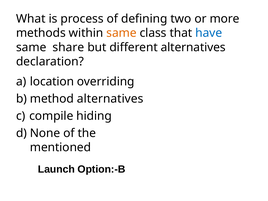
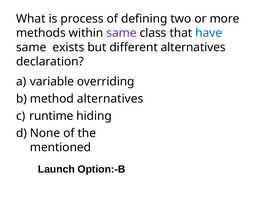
same colour: orange -> purple (121, 33)
share: share -> exists (68, 47)
location: location -> variable (52, 82)
compile: compile -> runtime (51, 116)
